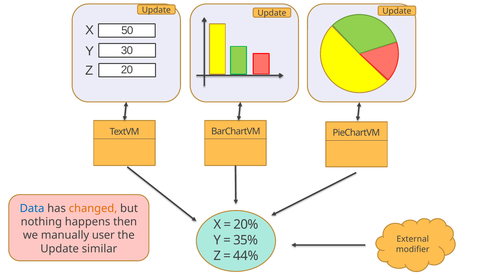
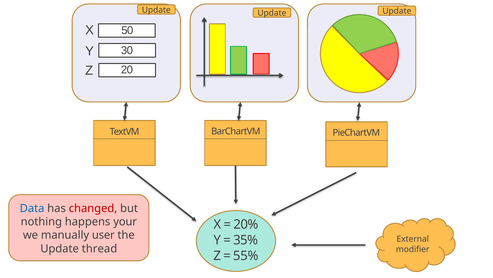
changed colour: orange -> red (93, 208)
then: then -> your (125, 221)
similar: similar -> thread (99, 248)
44%: 44% -> 55% (246, 255)
